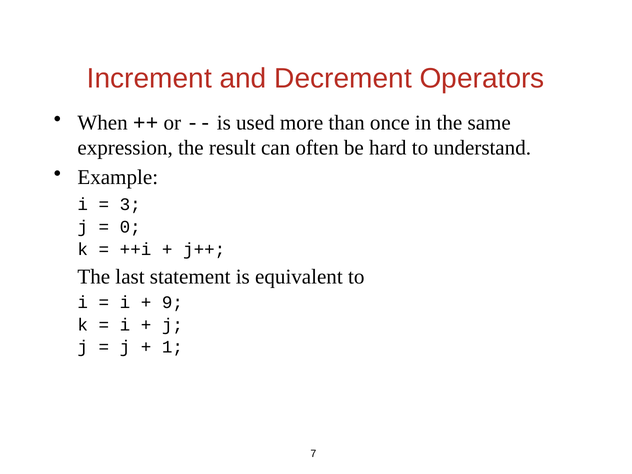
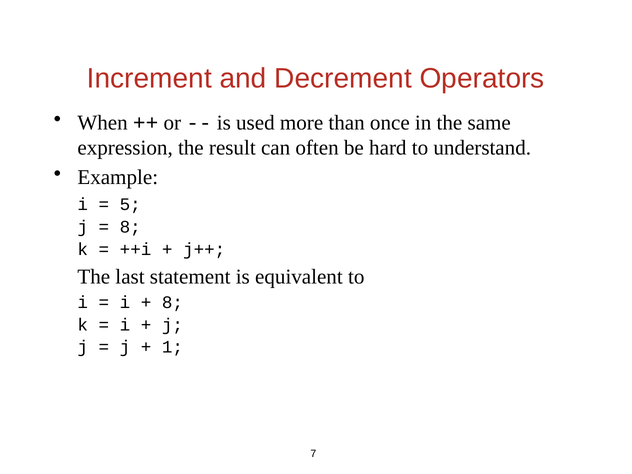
3: 3 -> 5 (130, 205)
0: 0 -> 8 (130, 227)
9: 9 -> 8 (172, 303)
